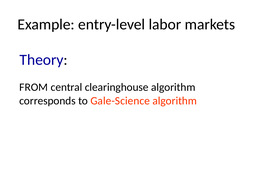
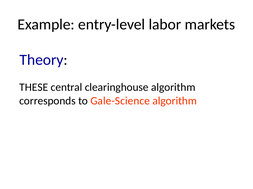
FROM: FROM -> THESE (34, 88)
